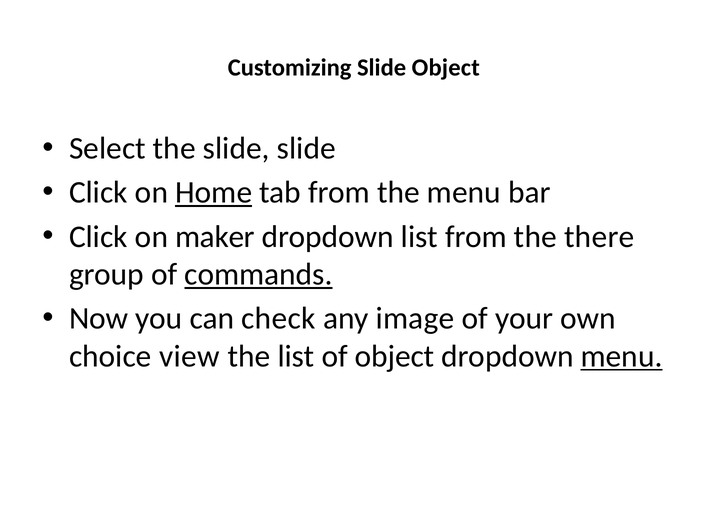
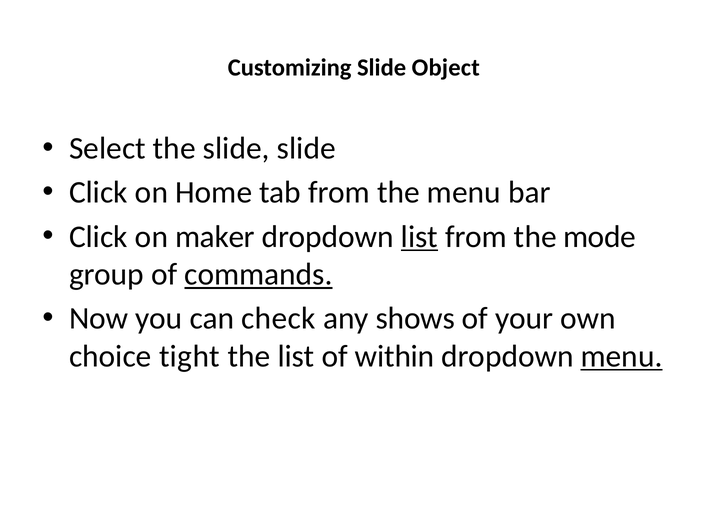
Home underline: present -> none (214, 193)
list underline: none -> present (419, 237)
there: there -> mode (600, 237)
image: image -> shows (415, 319)
view: view -> tight (189, 356)
of object: object -> within (395, 356)
